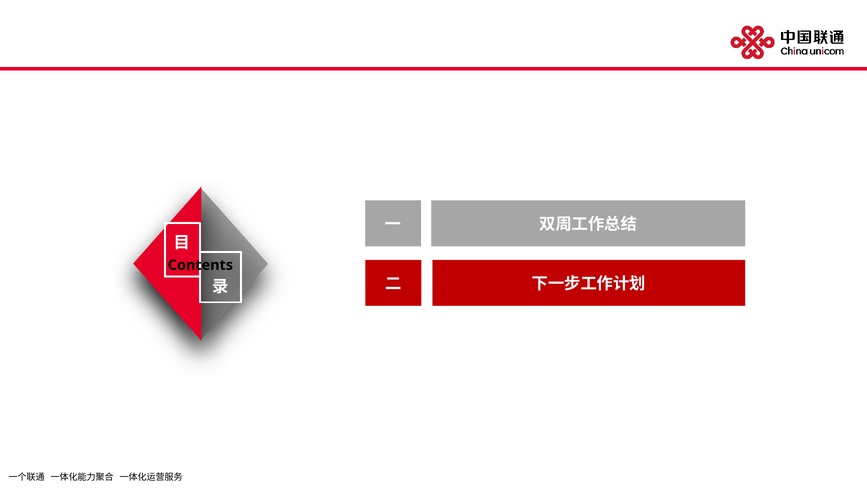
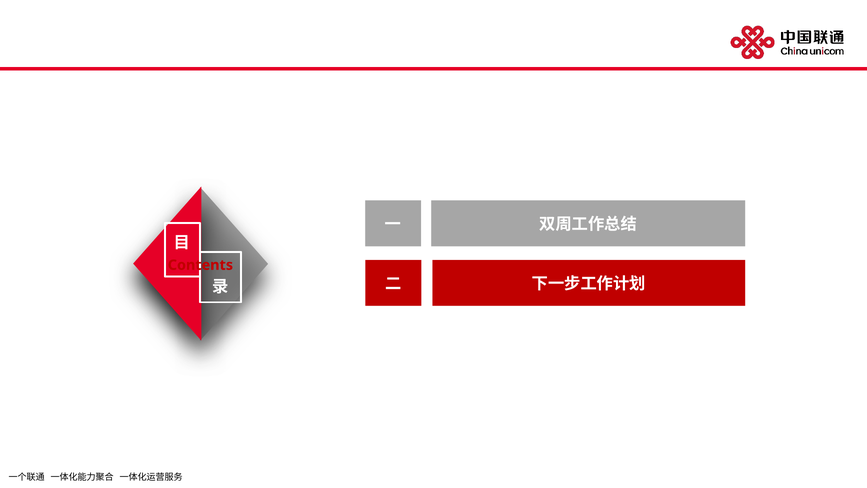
Contents colour: black -> red (200, 265)
